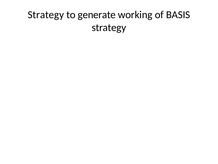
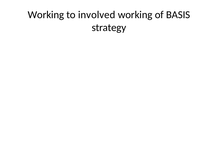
Strategy: Strategy -> Working (46, 15)
generate: generate -> involved (97, 15)
